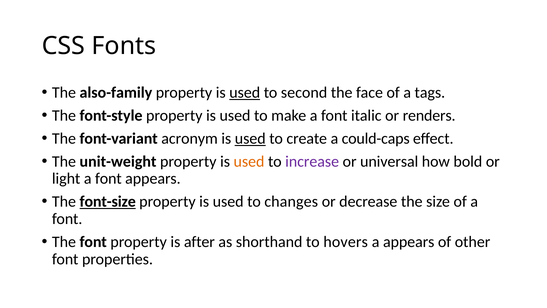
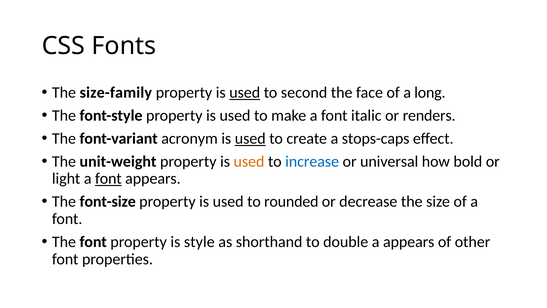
also-family: also-family -> size-family (116, 92)
tags: tags -> long (430, 92)
could-caps: could-caps -> stops-caps (376, 138)
increase colour: purple -> blue (312, 161)
font underline: none -> present (108, 179)
font-size underline: present -> none (108, 201)
changes: changes -> rounded (291, 201)
after: after -> style (199, 242)
hovers: hovers -> double (346, 242)
